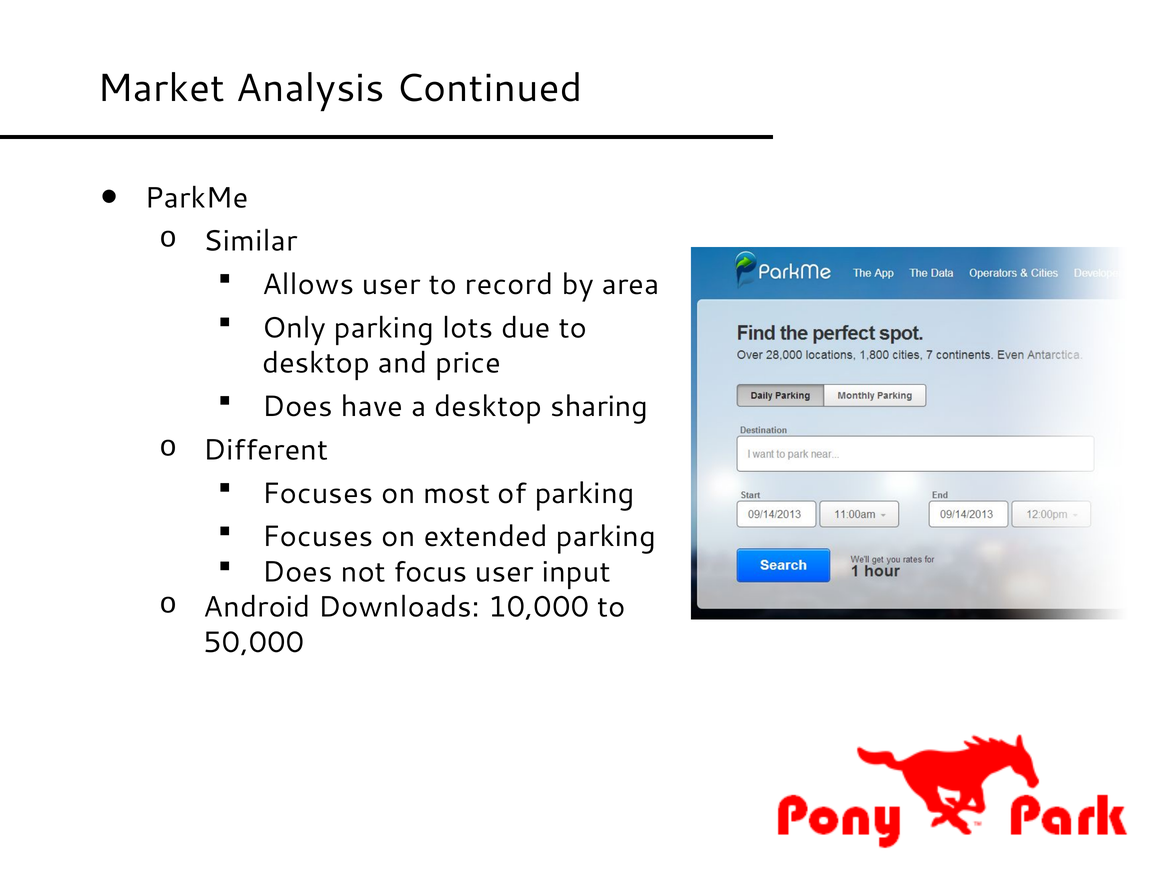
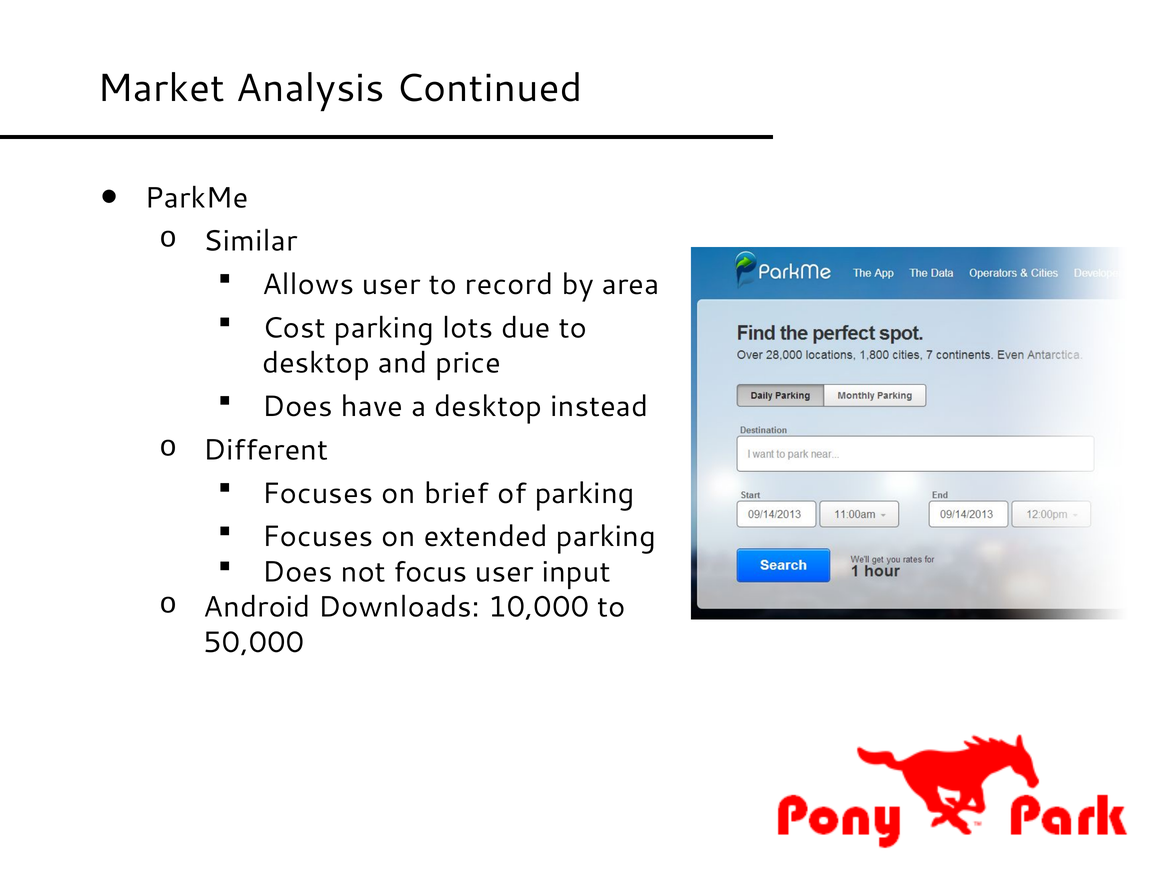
Only: Only -> Cost (294, 328)
sharing: sharing -> instead (599, 406)
most: most -> brief (456, 493)
